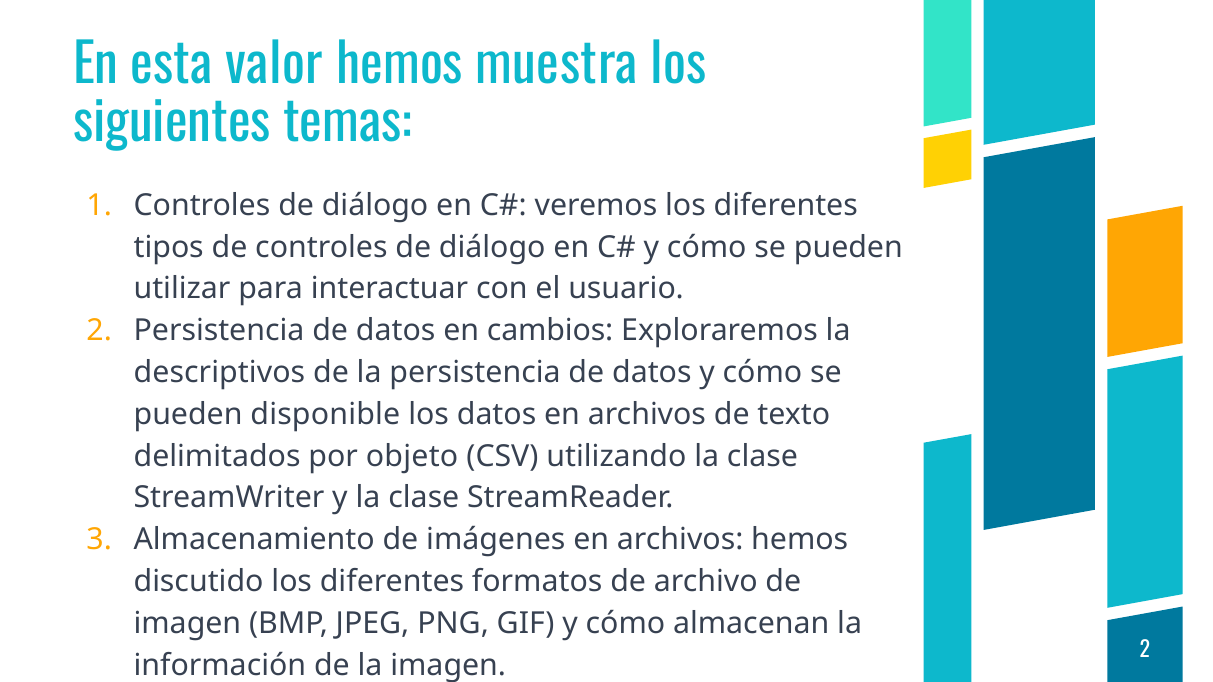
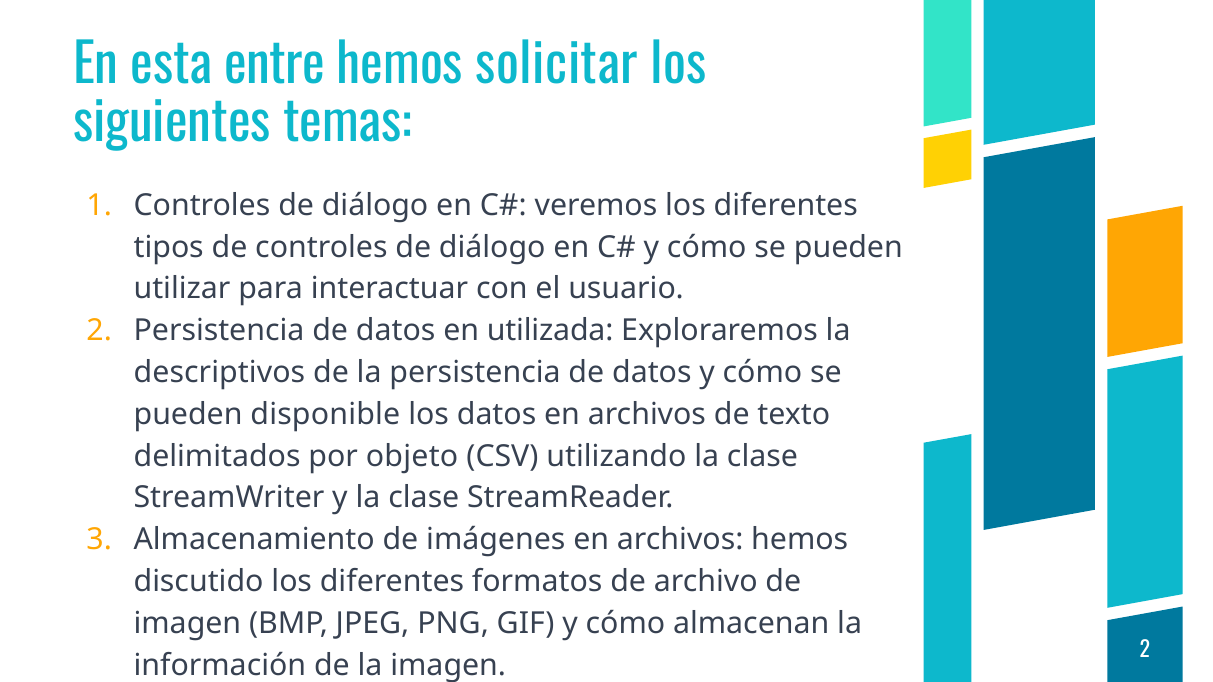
valor: valor -> entre (275, 66)
muestra: muestra -> solicitar (557, 66)
cambios: cambios -> utilizada (550, 331)
